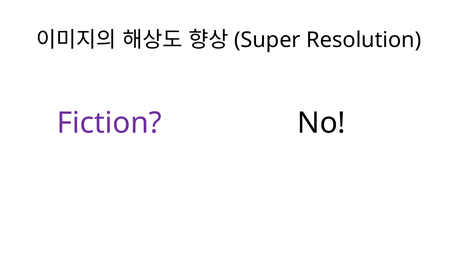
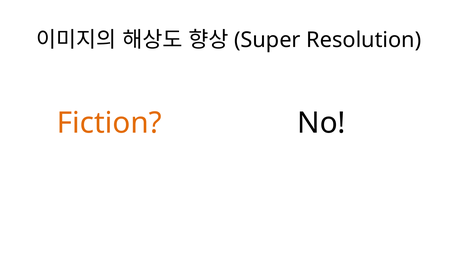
Fiction colour: purple -> orange (109, 123)
